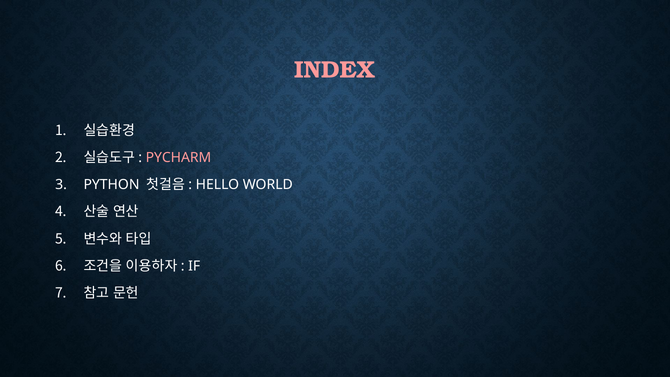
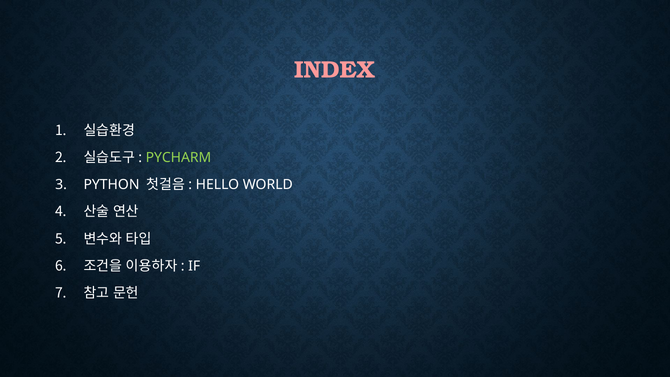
PYCHARM colour: pink -> light green (178, 158)
